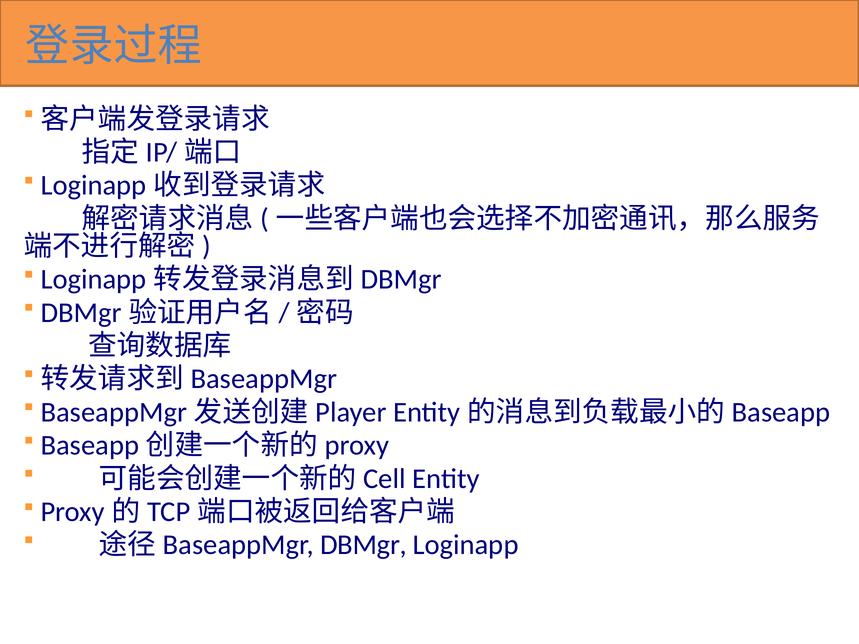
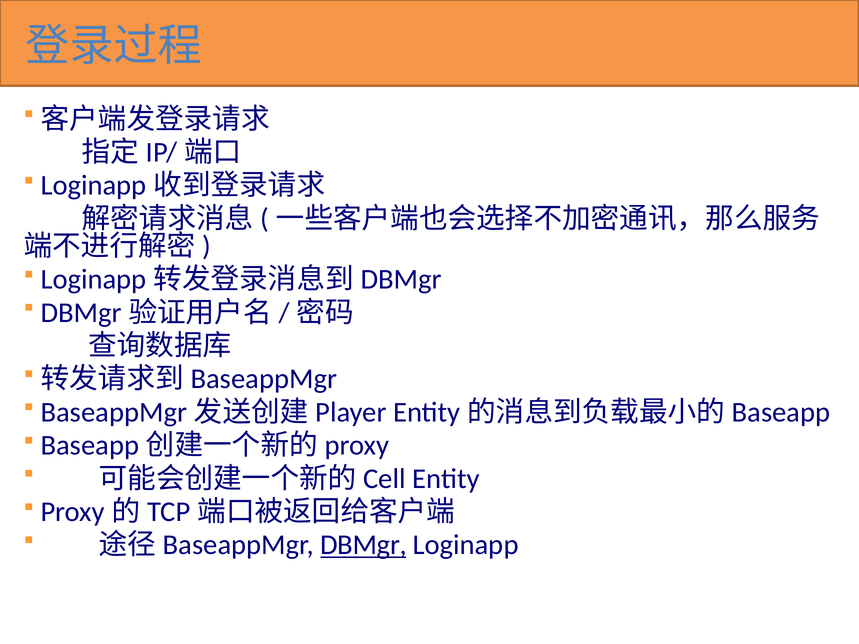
DBMgr underline: none -> present (363, 545)
